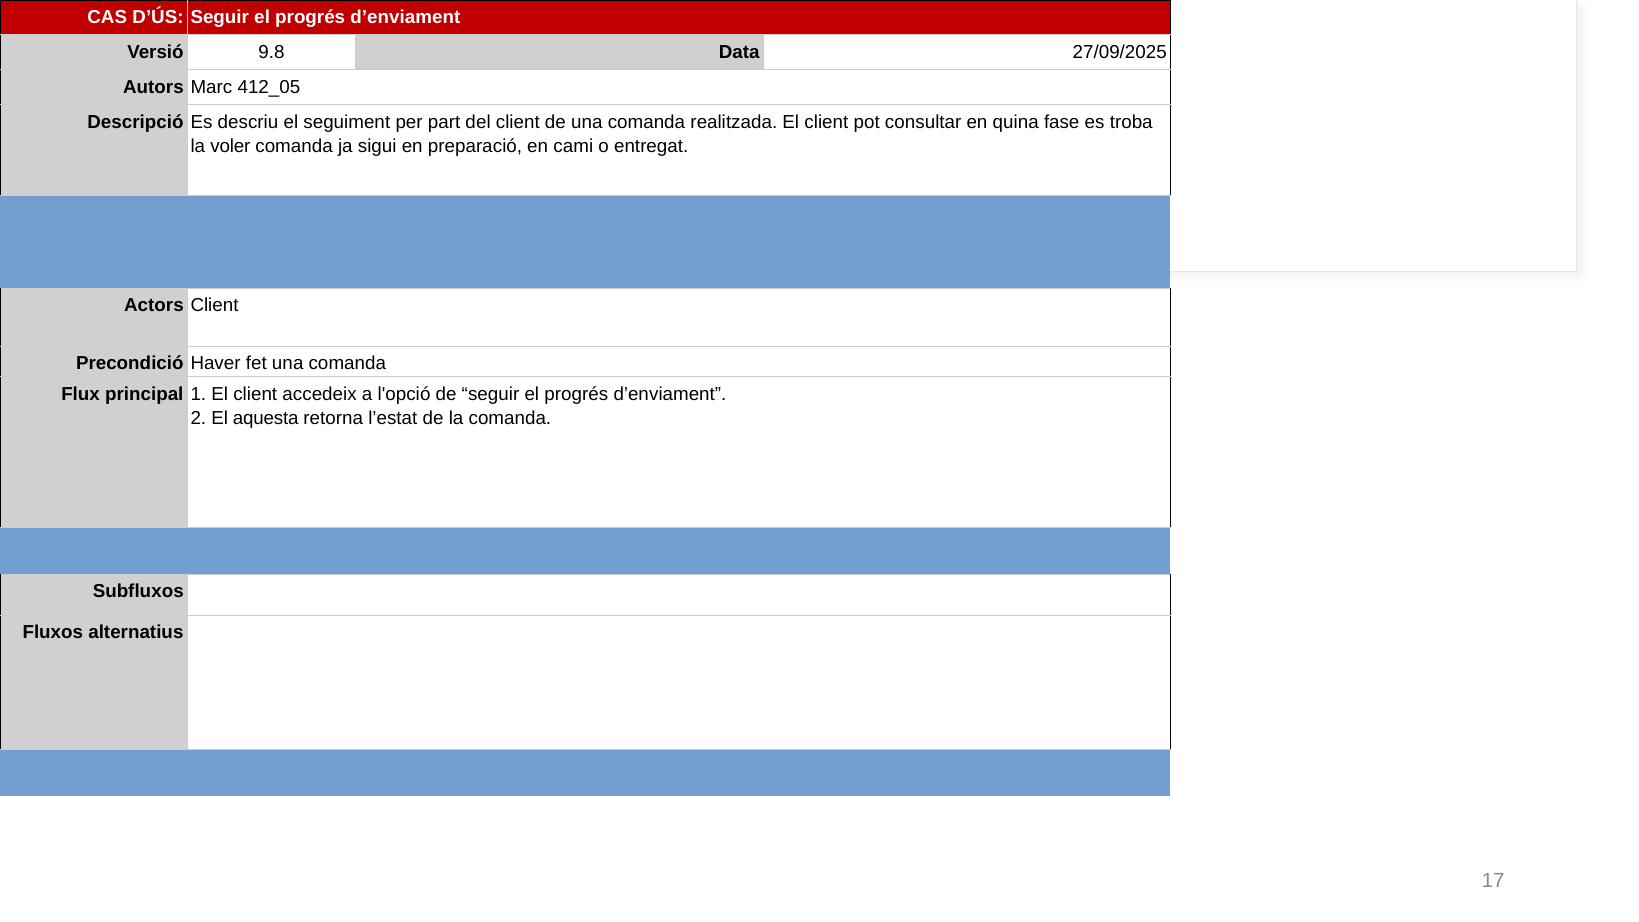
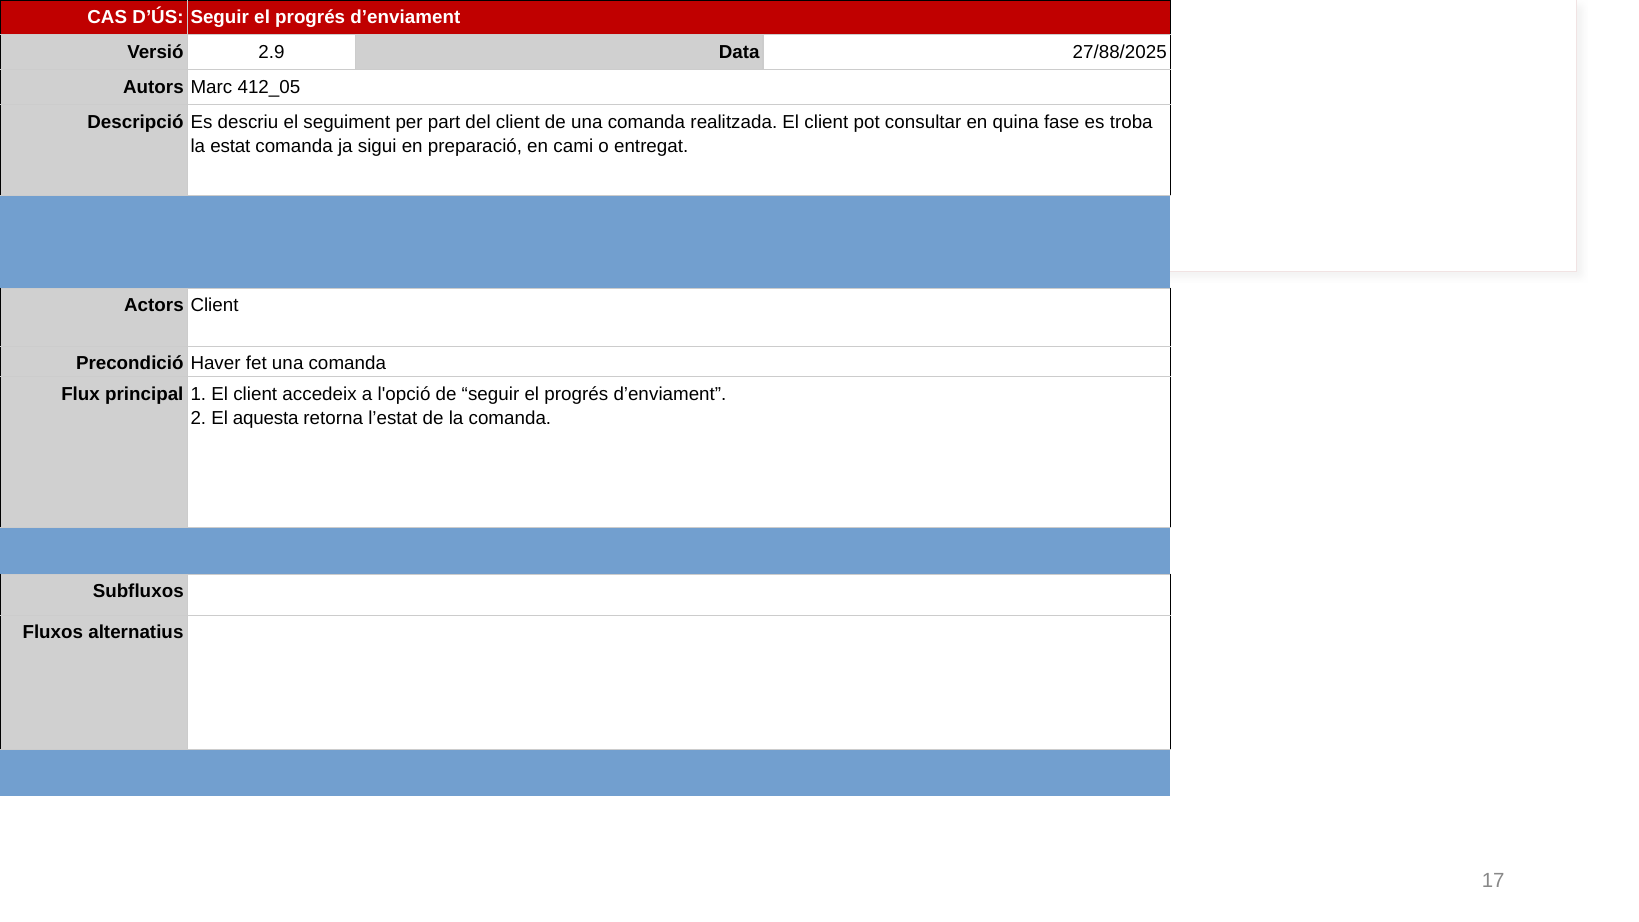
9.8: 9.8 -> 2.9 (271, 52)
27/09/2025: 27/09/2025 -> 27/88/2025 (1120, 52)
voler: voler -> estat (230, 146)
